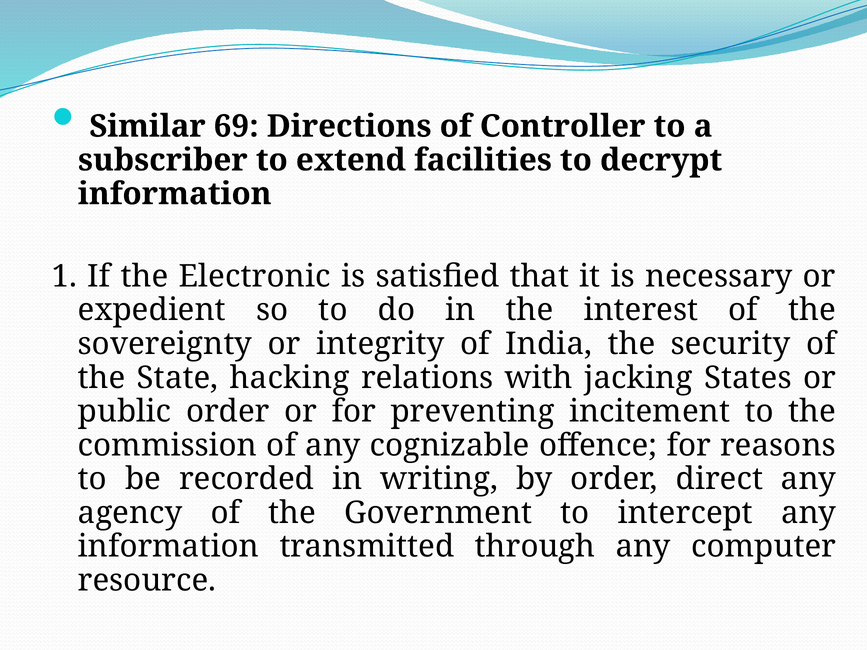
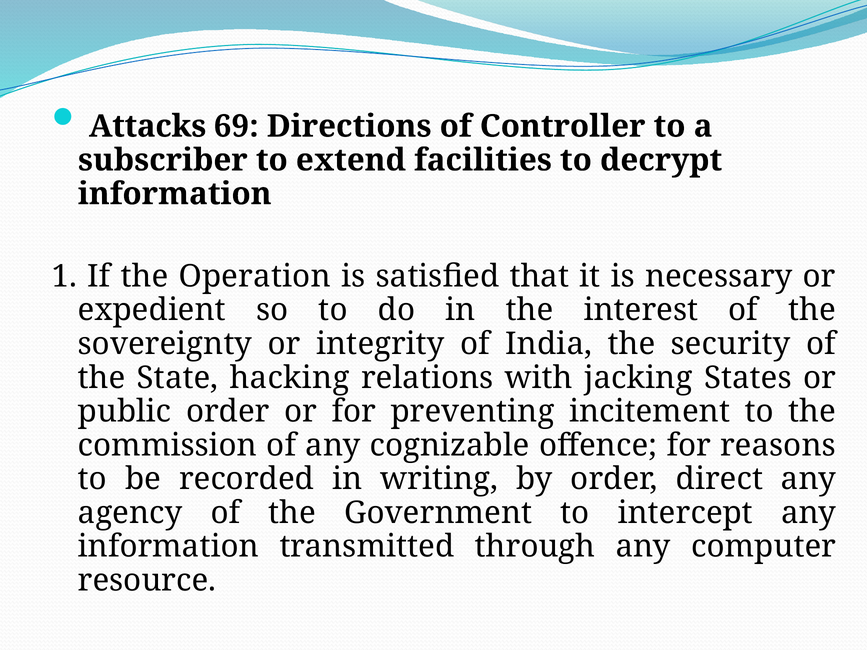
Similar: Similar -> Attacks (148, 126)
Electronic: Electronic -> Operation (255, 276)
